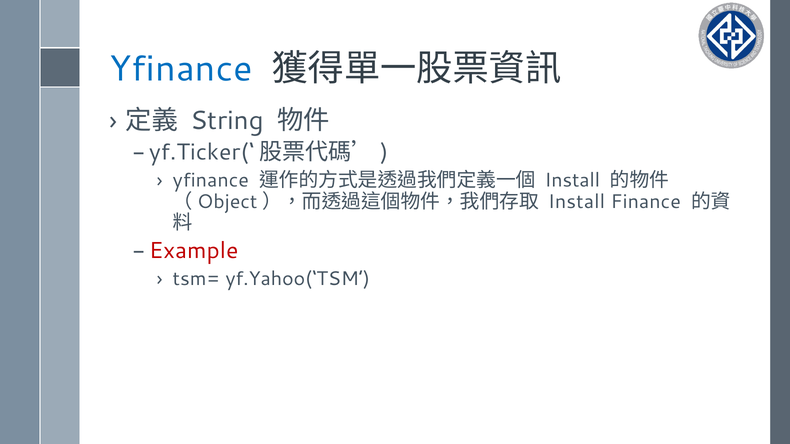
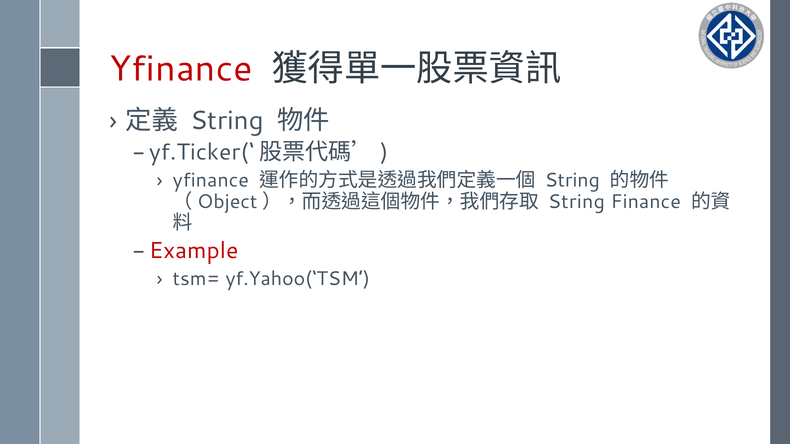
Yfinance colour: blue -> red (181, 69)
Install: Install -> String (572, 180)
Install: Install -> String (576, 202)
